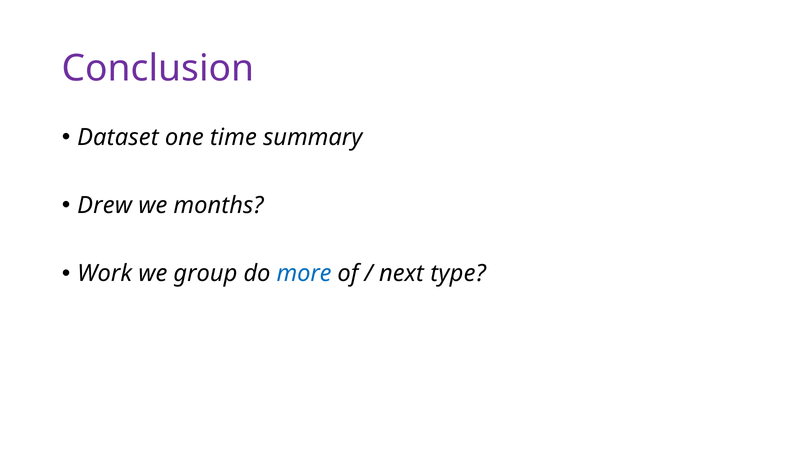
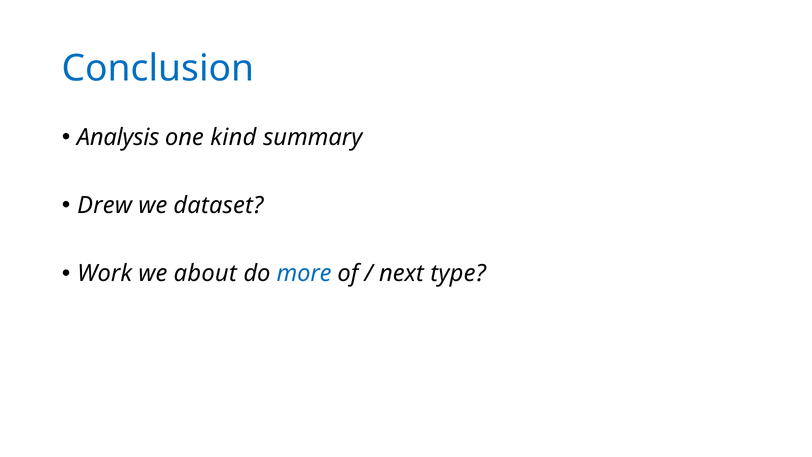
Conclusion colour: purple -> blue (158, 68)
Dataset: Dataset -> Analysis (118, 137)
time: time -> kind (233, 137)
months: months -> dataset (218, 205)
group: group -> about (205, 273)
